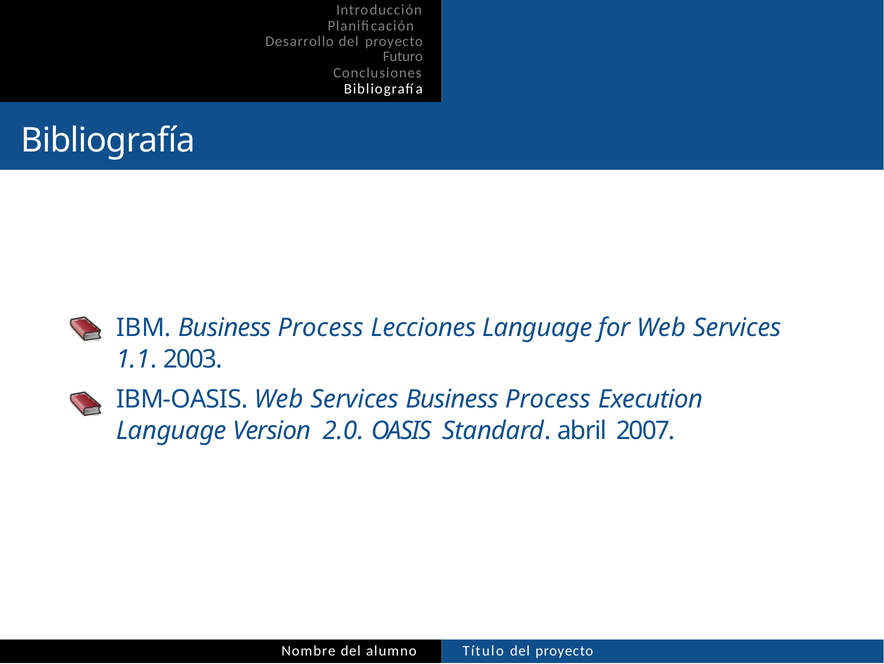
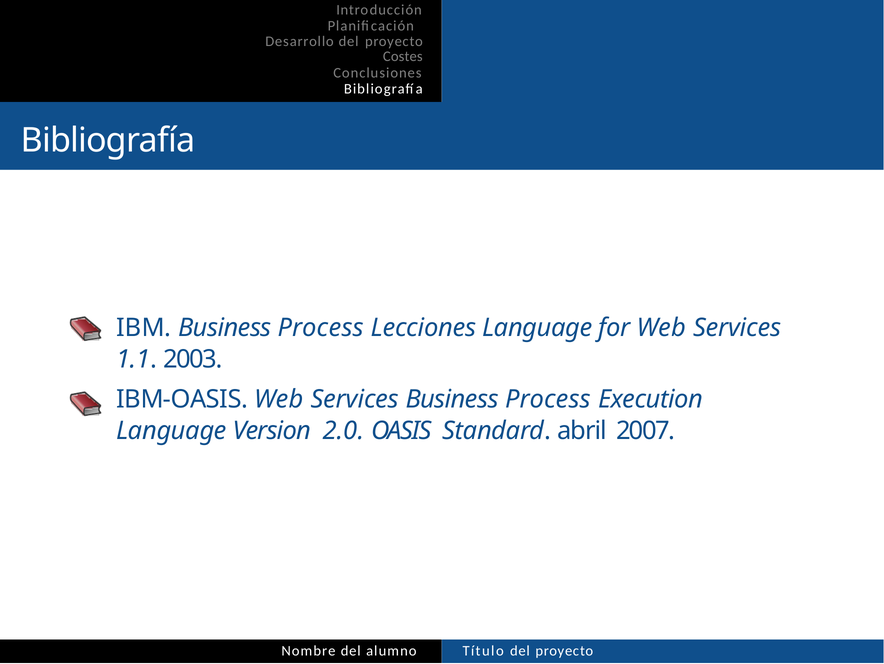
Futuro: Futuro -> Costes (403, 56)
